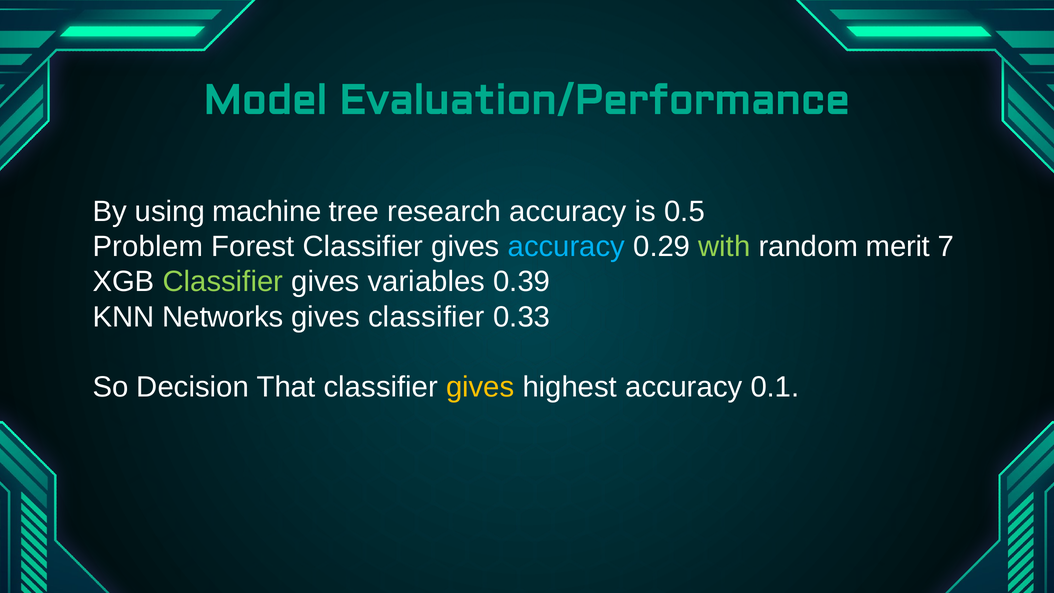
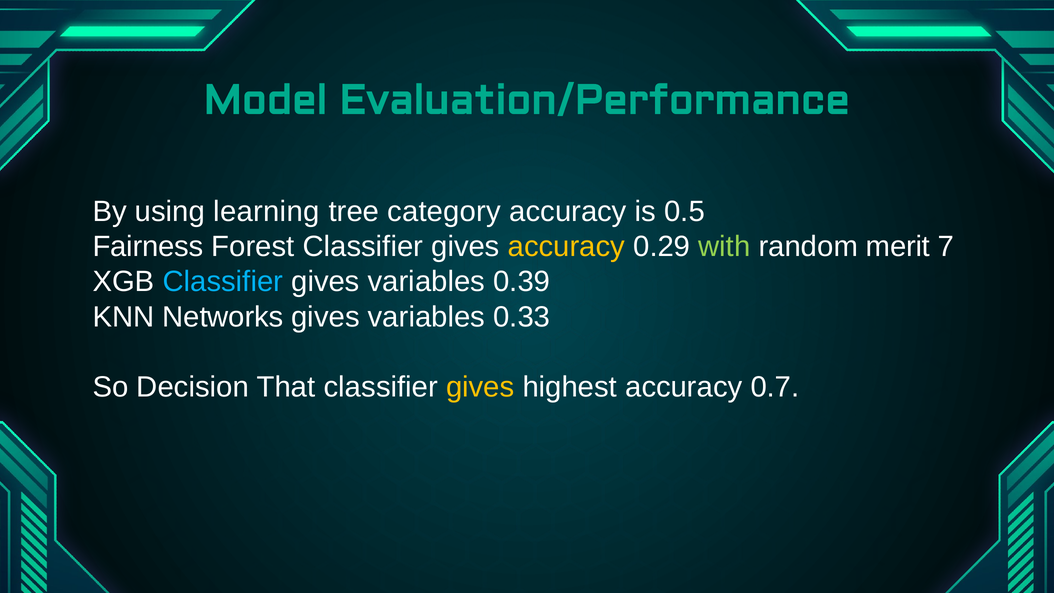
machine: machine -> learning (267, 211)
research: research -> category (444, 211)
Problem: Problem -> Fairness (148, 247)
accuracy colour: light blue -> yellow (566, 247)
Classifier colour: light green -> light blue (223, 282)
classifier: classifier -> variables (426, 317)
0.1: 0.1 -> 0.7 (775, 387)
